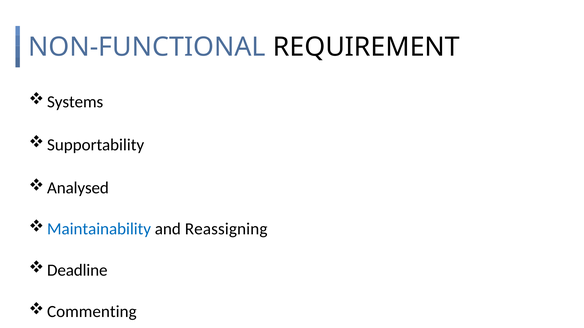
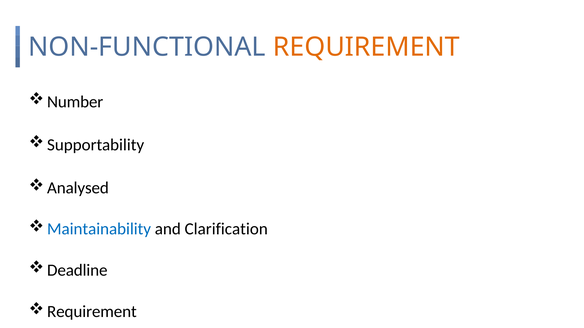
REQUIREMENT colour: black -> orange (366, 47)
Systems: Systems -> Number (75, 102)
Reassigning: Reassigning -> Clarification (226, 229)
Commenting: Commenting -> Requirement (92, 312)
